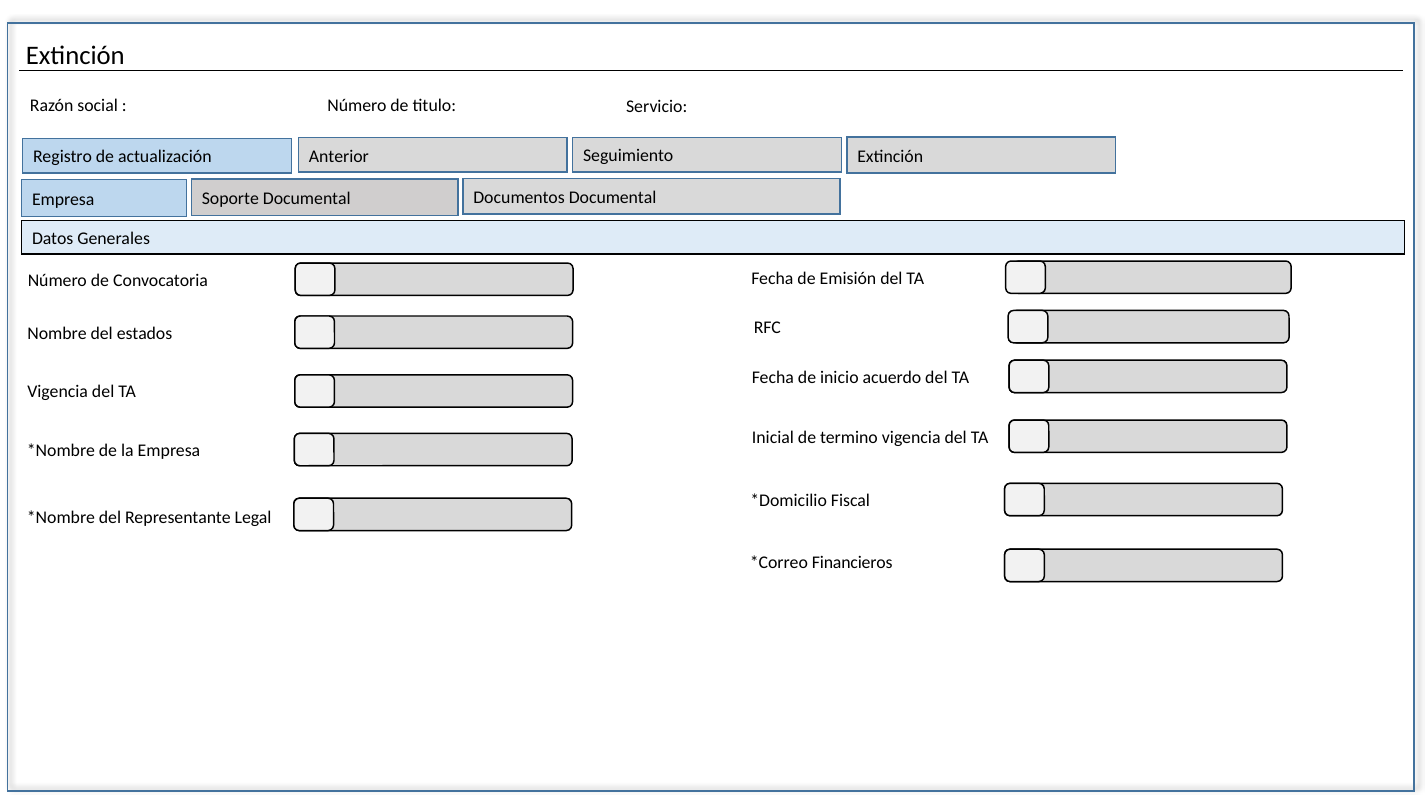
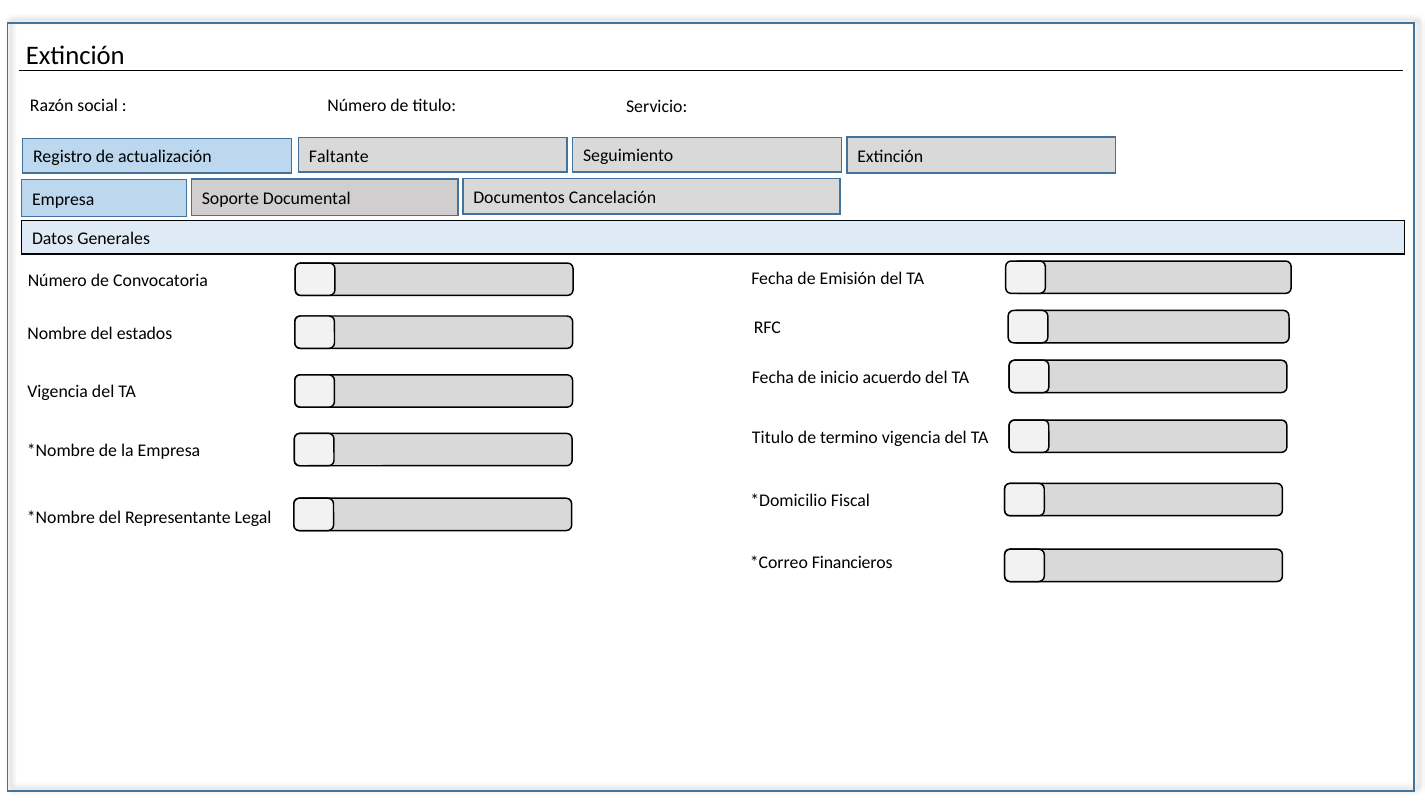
Anterior: Anterior -> Faltante (339, 156)
Documentos Documental: Documental -> Cancelación (613, 198)
Inicial: Inicial -> Titulo (773, 437)
